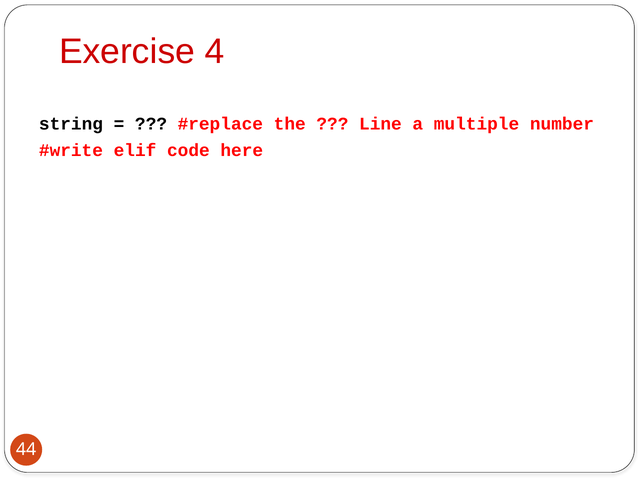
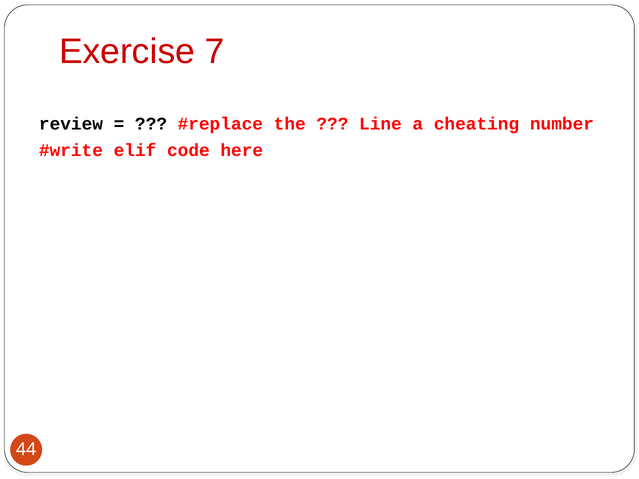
4: 4 -> 7 (215, 52)
string: string -> review (71, 124)
multiple: multiple -> cheating (477, 124)
